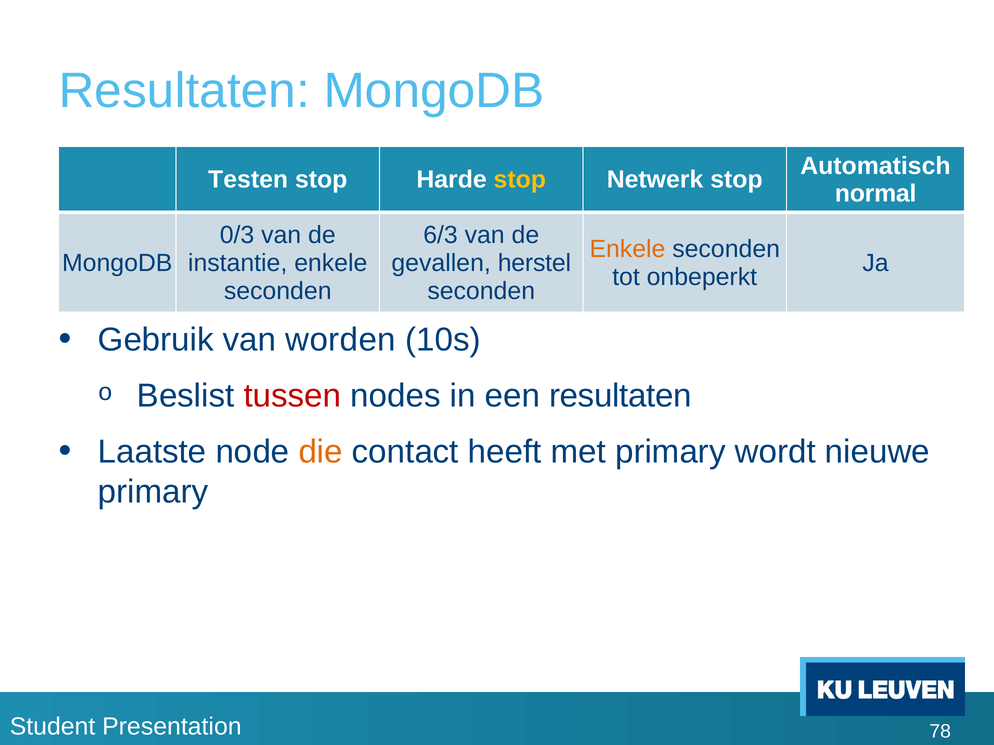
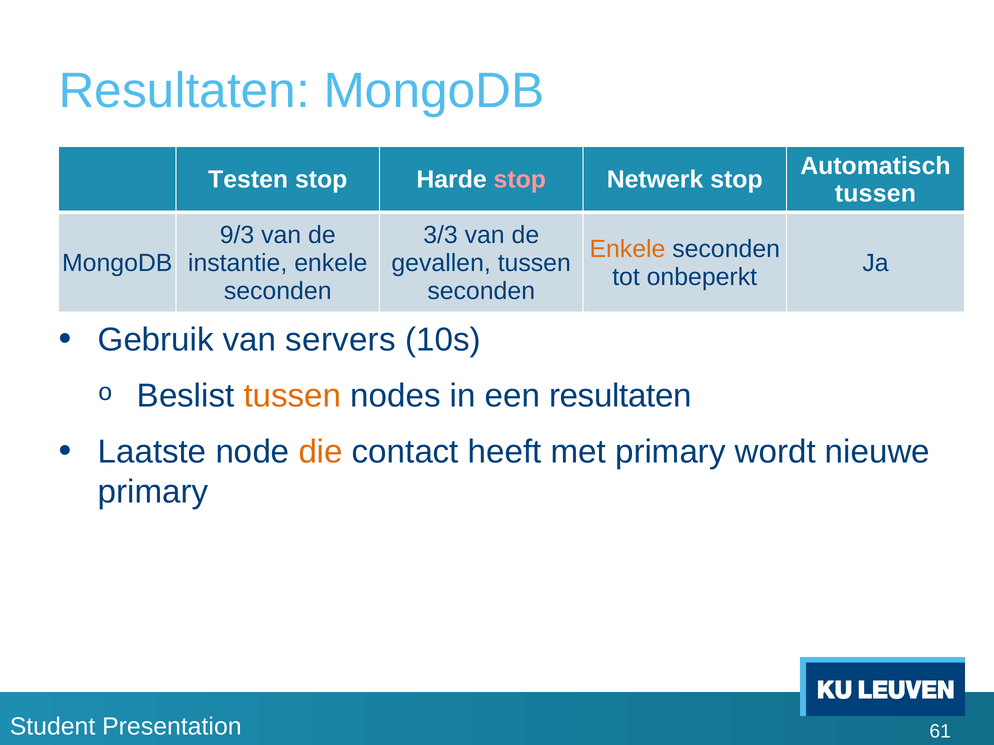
stop colour: yellow -> pink (520, 180)
normal: normal -> tussen (875, 194)
0/3: 0/3 -> 9/3 (237, 235)
6/3: 6/3 -> 3/3 (441, 235)
gevallen herstel: herstel -> tussen (534, 263)
worden: worden -> servers (341, 340)
tussen colour: red -> orange (292, 396)
78: 78 -> 61 (940, 732)
